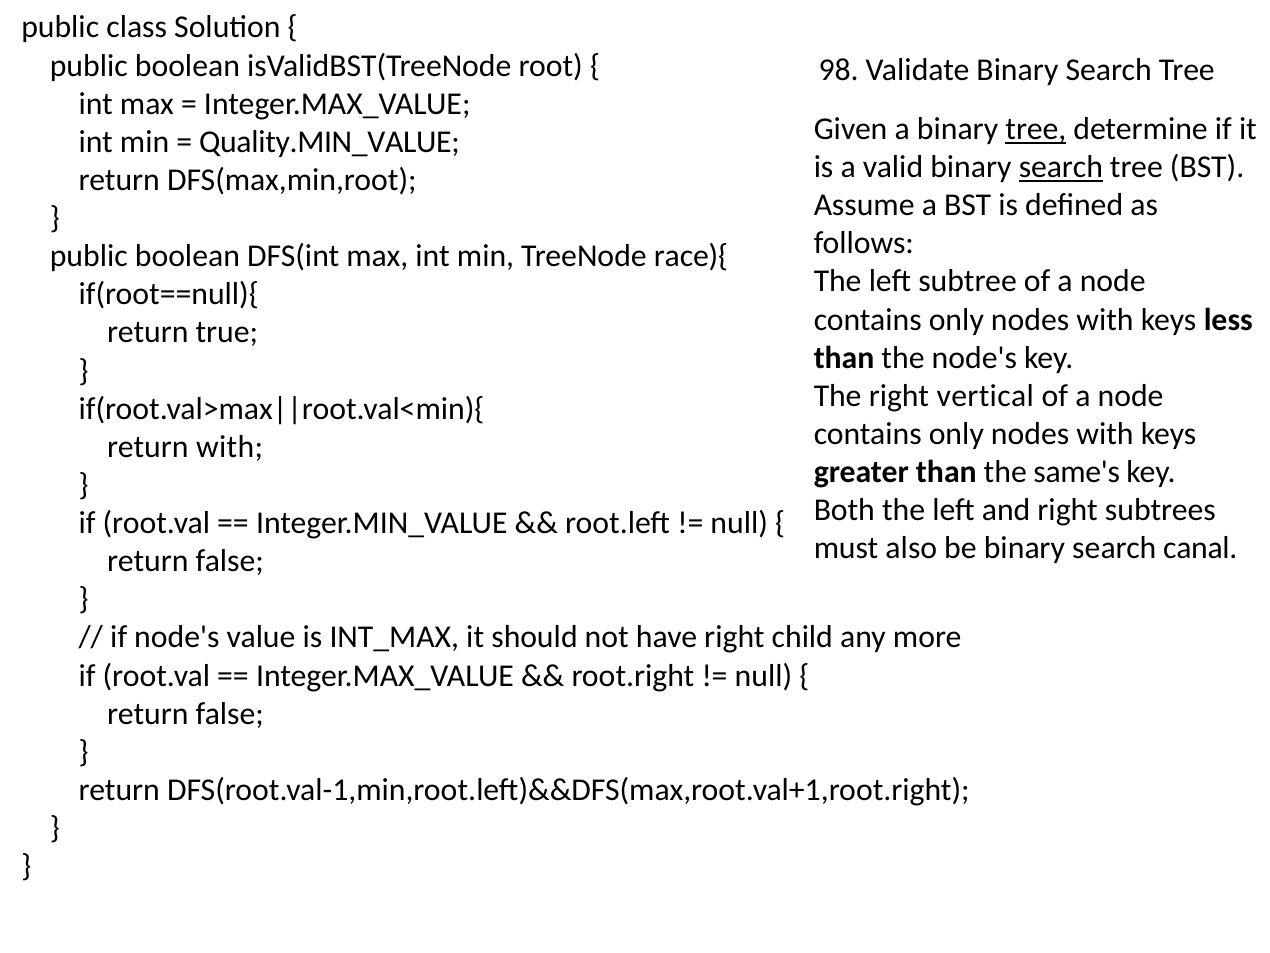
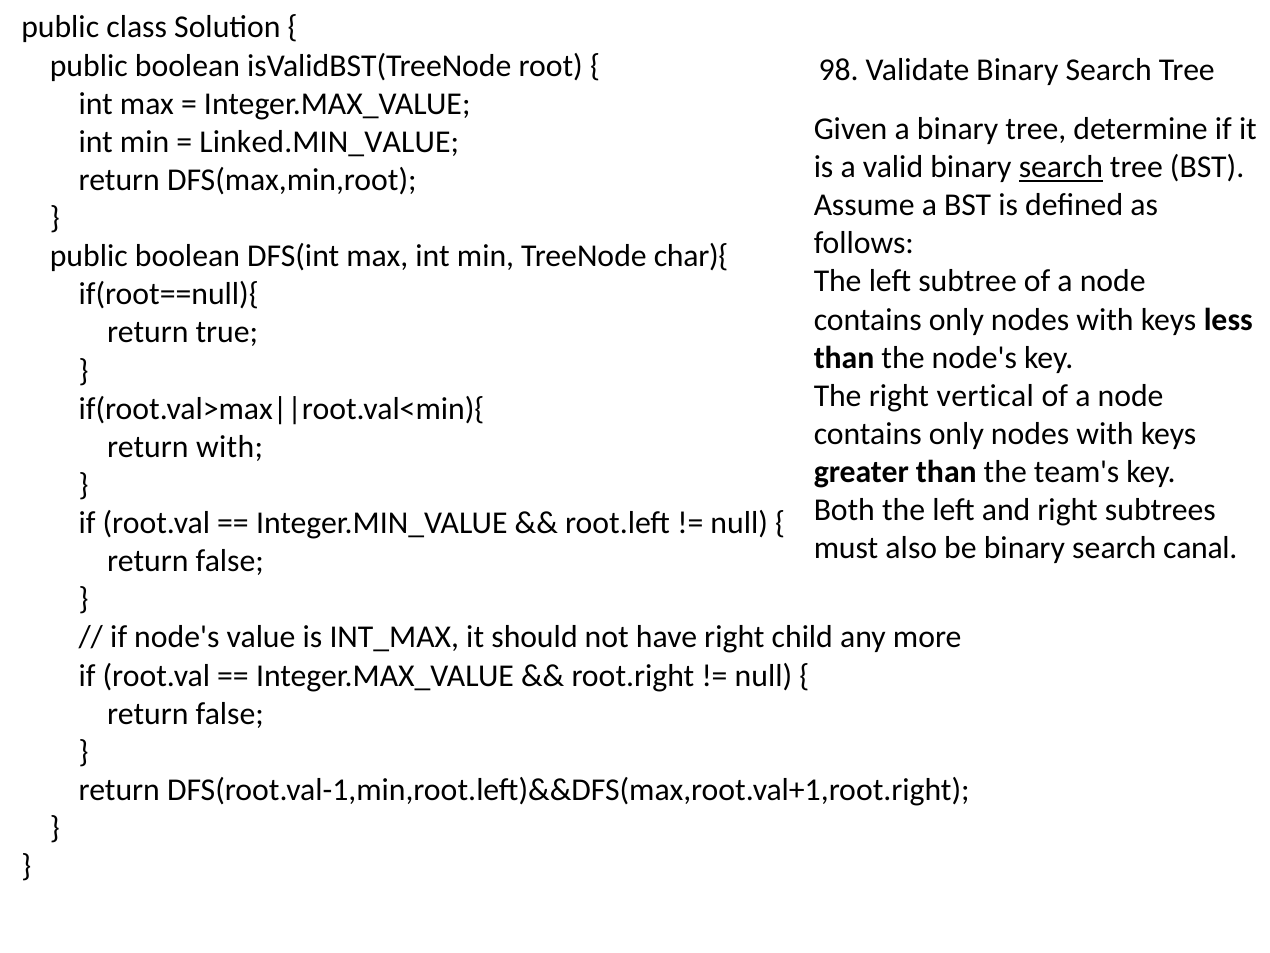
tree underline: present -> none (1036, 129)
Quality.MIN_VALUE: Quality.MIN_VALUE -> Linked.MIN_VALUE (329, 142)
race){: race){ -> char){ (691, 256)
same's: same's -> team's (1077, 472)
